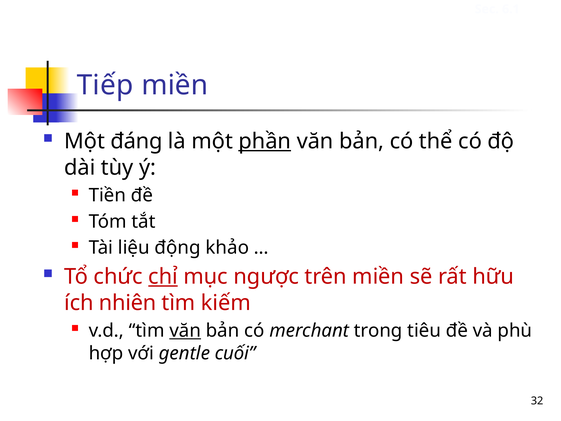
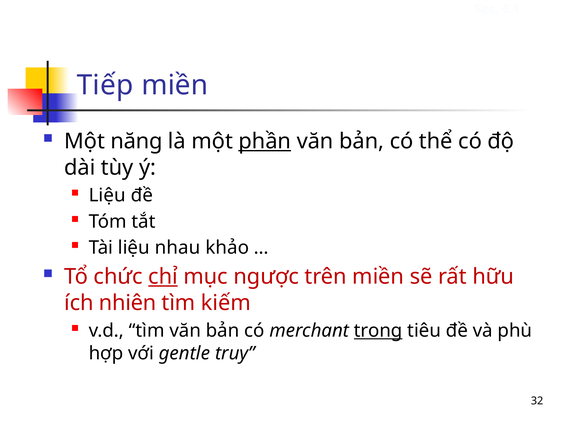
đáng: đáng -> năng (137, 141)
Tiền: Tiền -> Liệu (107, 195)
động: động -> nhau (178, 248)
văn underline: present -> none (185, 331)
trong underline: none -> present (378, 331)
cuối: cuối -> truy (235, 353)
